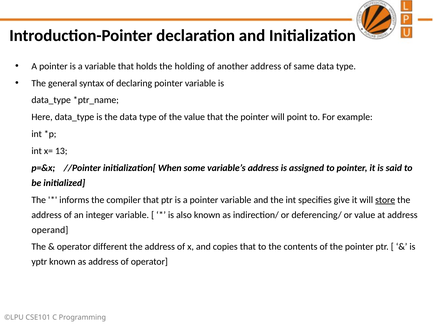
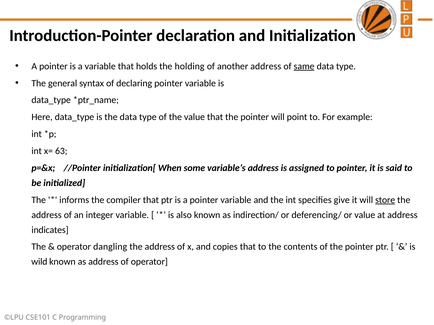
same underline: none -> present (304, 66)
13: 13 -> 63 (61, 151)
operand: operand -> indicates (50, 230)
different: different -> dangling (110, 247)
yptr: yptr -> wild (39, 262)
